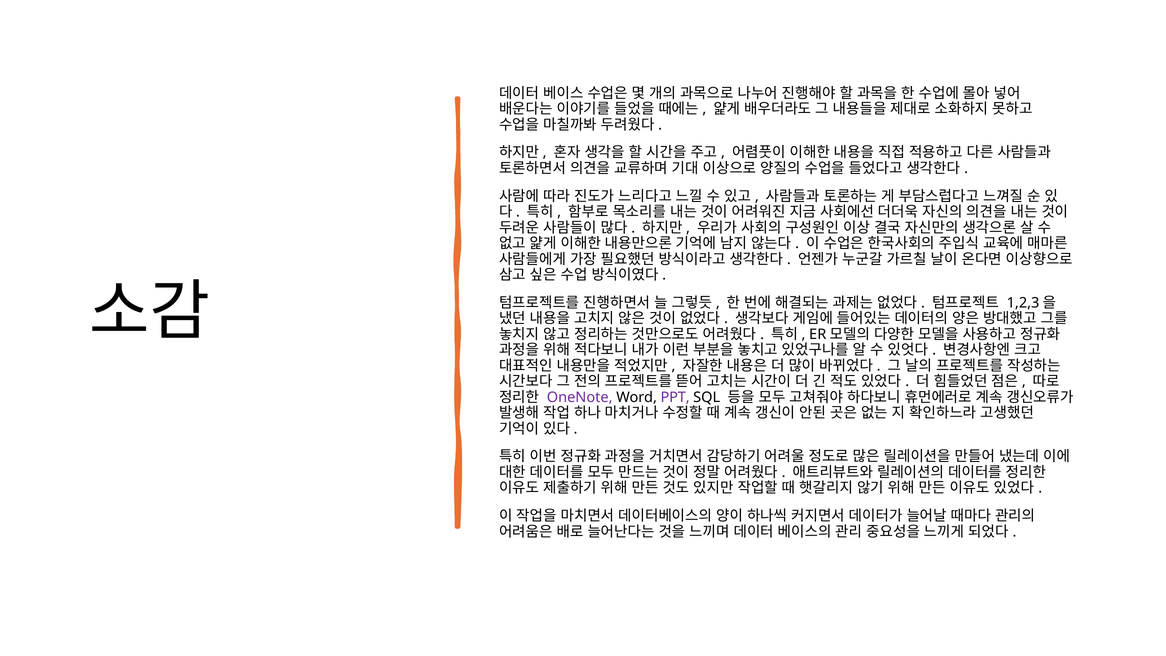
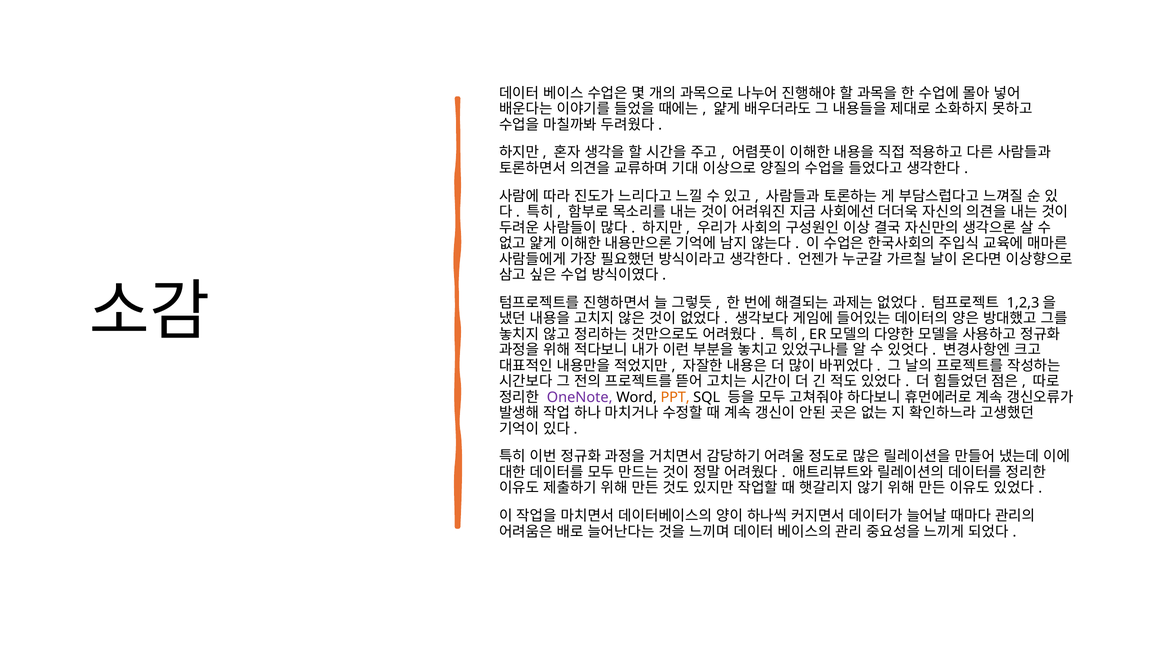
PPT colour: purple -> orange (675, 397)
